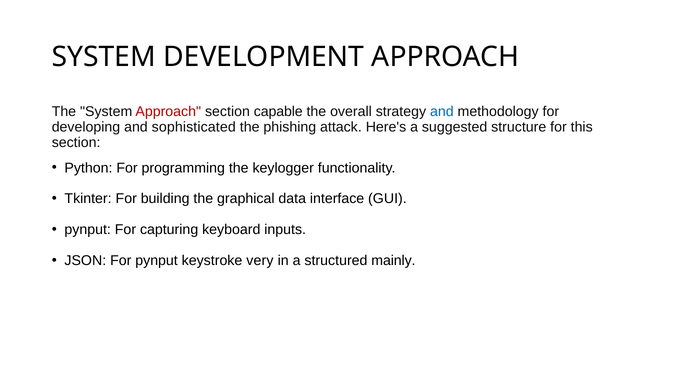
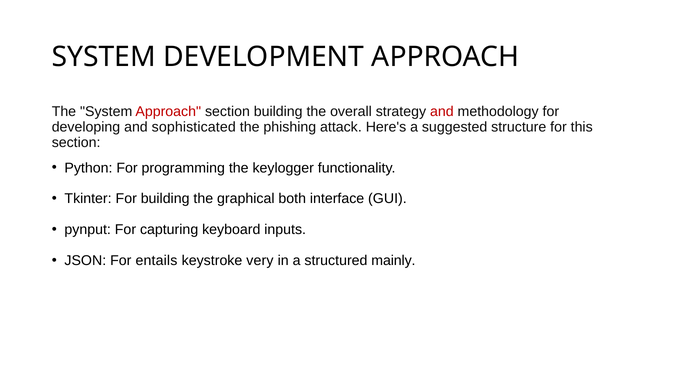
section capable: capable -> building (278, 112)
and colour: blue -> red (442, 112)
data: data -> both (292, 199)
For pynput: pynput -> entails (156, 261)
